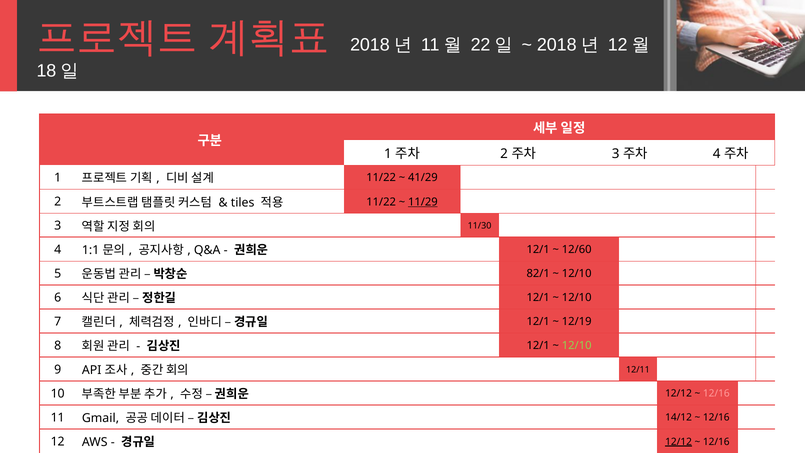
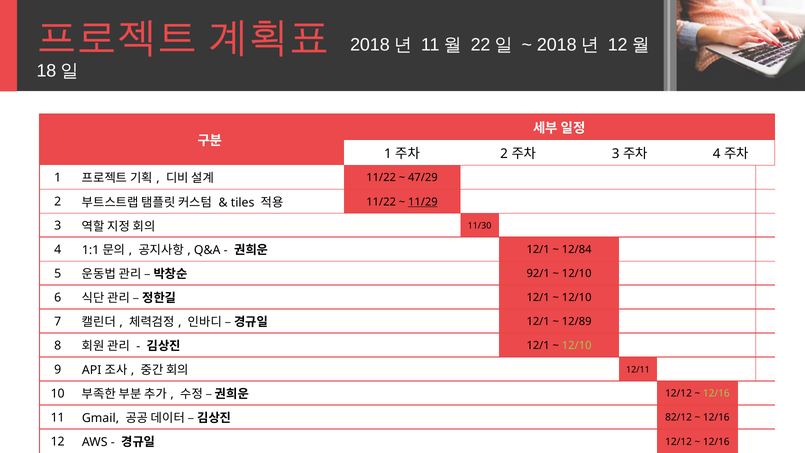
41/29: 41/29 -> 47/29 (423, 178)
12/60: 12/60 -> 12/84 (577, 250)
82/1: 82/1 -> 92/1 (538, 274)
12/19: 12/19 -> 12/89 (577, 321)
12/16 colour: pink -> light green (716, 393)
14/12: 14/12 -> 82/12 (679, 417)
12/12 underline: present -> none (679, 442)
